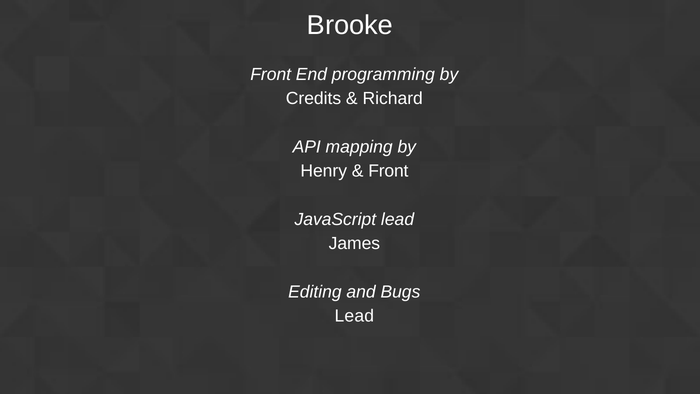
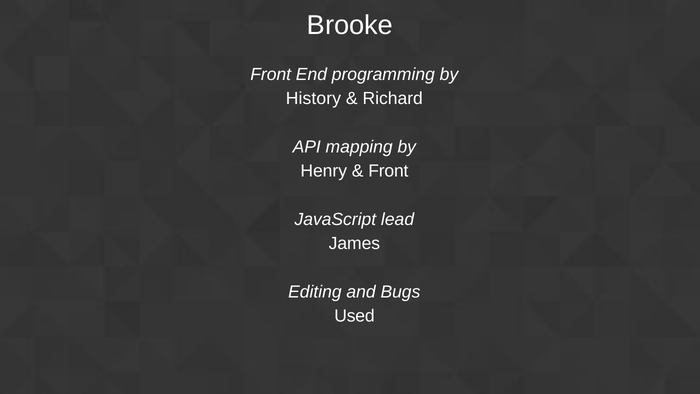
Credits: Credits -> History (313, 99)
Lead: Lead -> Used (354, 316)
